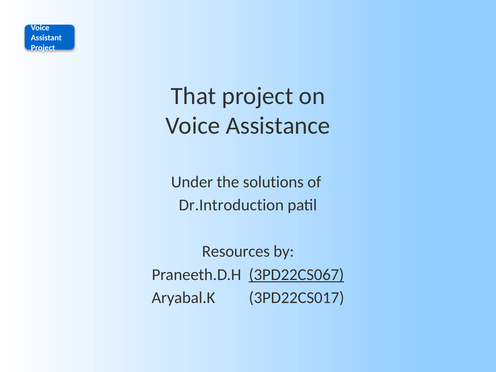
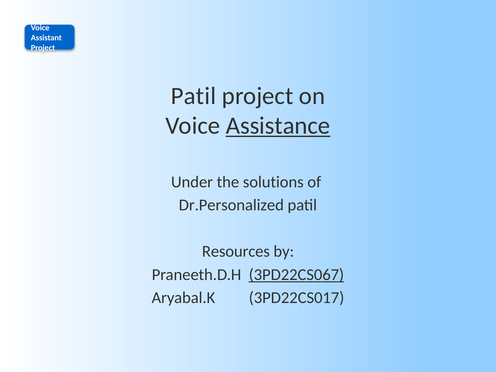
That: That -> Patil (193, 96)
Assistance underline: none -> present (278, 126)
Dr.Introduction: Dr.Introduction -> Dr.Personalized (231, 205)
